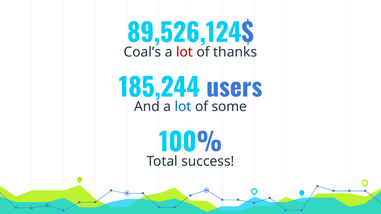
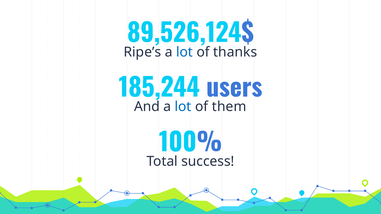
Coal’s: Coal’s -> Ripe’s (142, 52)
lot colour: red -> blue (184, 52)
some: some -> them (229, 107)
